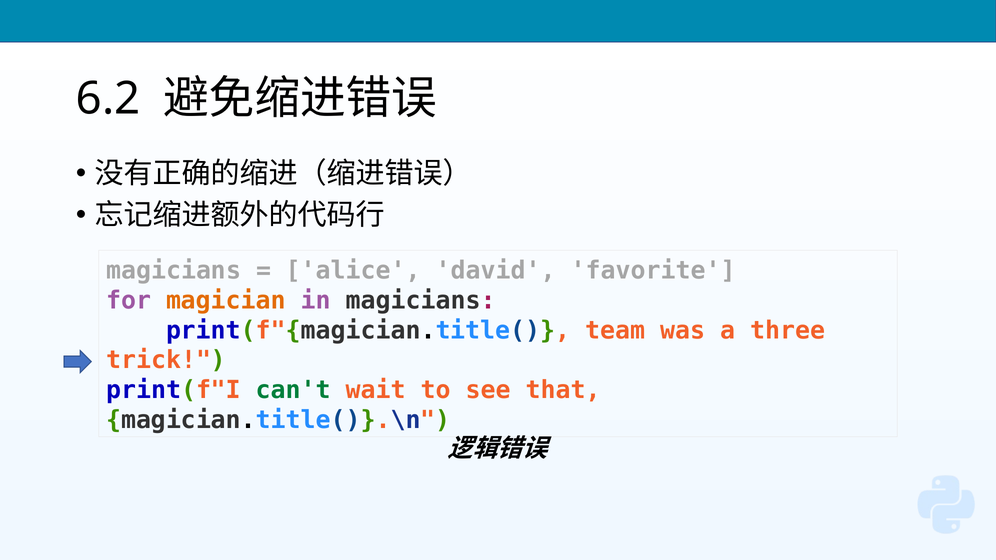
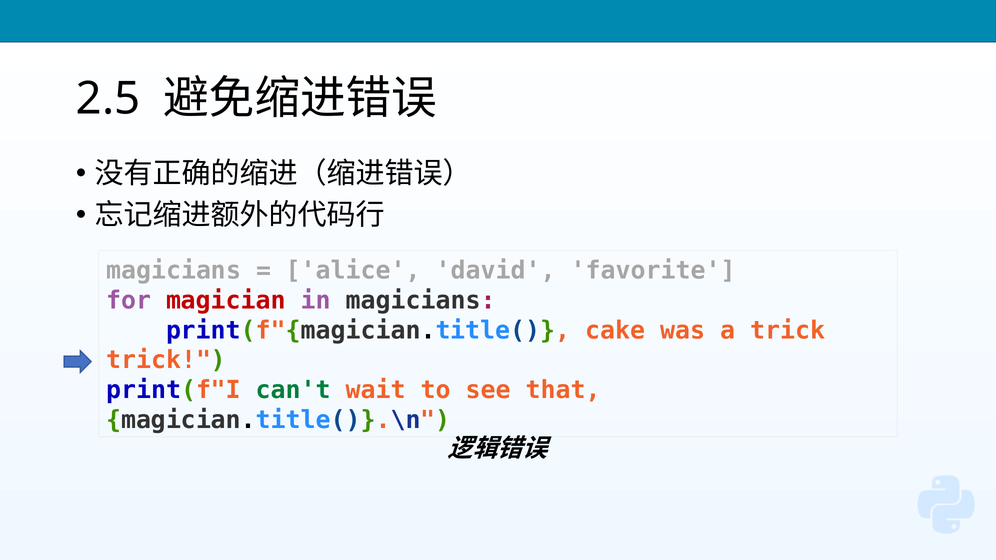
6.2: 6.2 -> 2.5 (108, 99)
magician colour: orange -> red (226, 301)
team: team -> cake (615, 331)
a three: three -> trick (788, 331)
